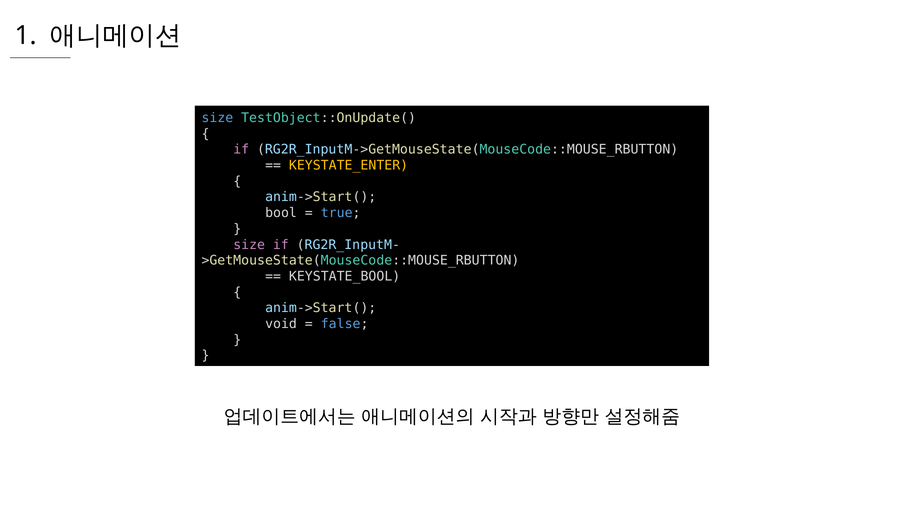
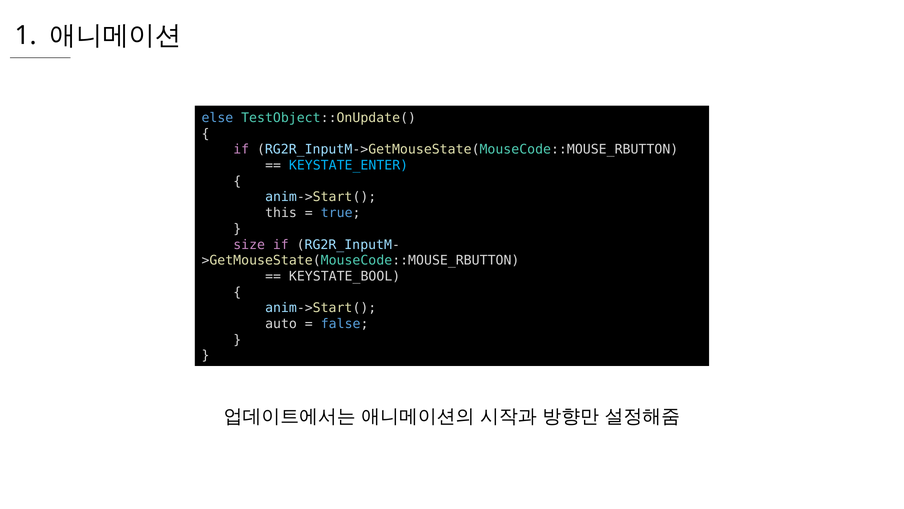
size: size -> else (217, 118)
KEYSTATE_ENTER colour: yellow -> light blue (349, 165)
bool: bool -> this (281, 213)
void: void -> auto (281, 324)
